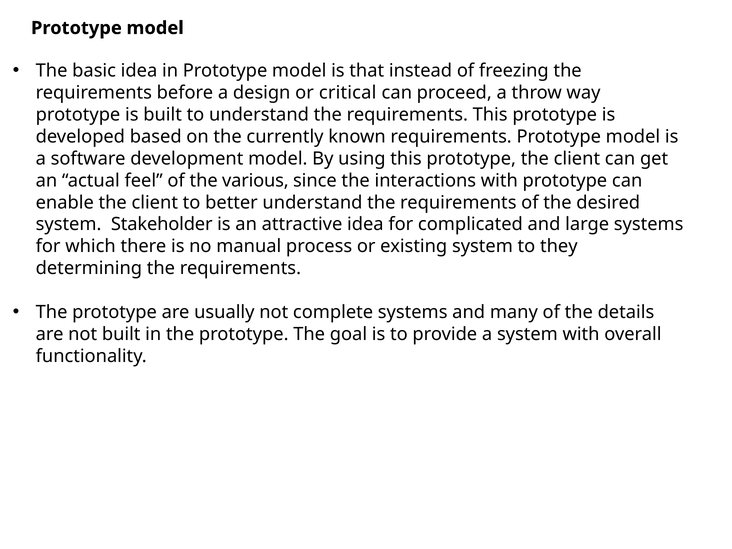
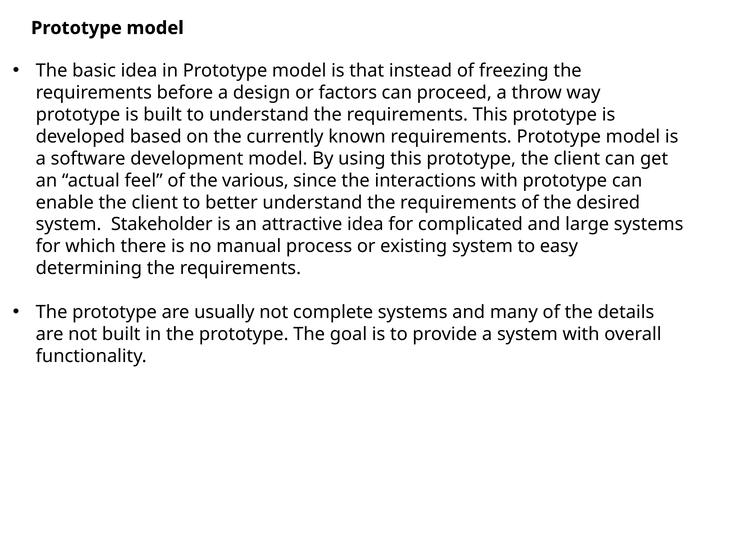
critical: critical -> factors (348, 93)
they: they -> easy (559, 246)
